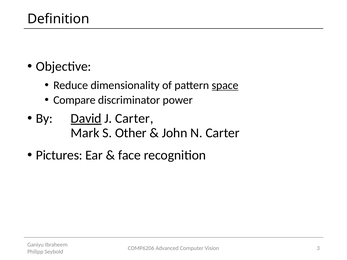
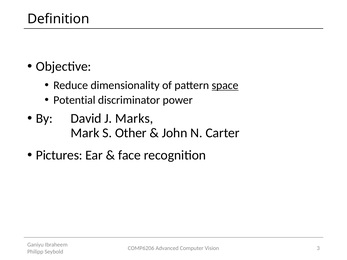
Compare: Compare -> Potential (74, 100)
David underline: present -> none (86, 119)
J Carter: Carter -> Marks (134, 119)
